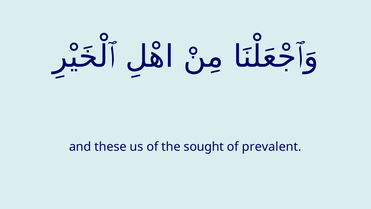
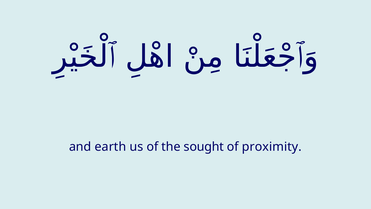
these: these -> earth (110, 146)
prevalent: prevalent -> proximity (272, 146)
